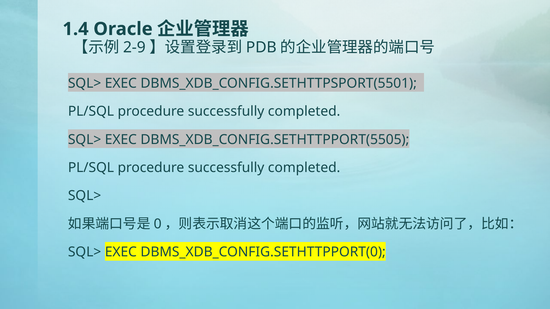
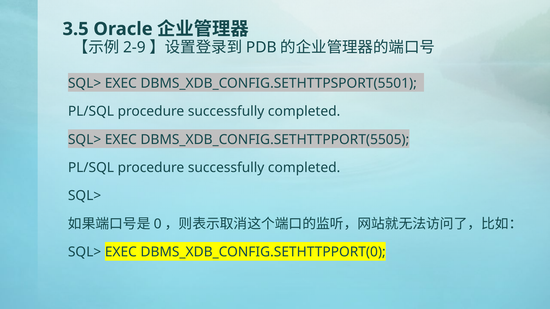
1.4: 1.4 -> 3.5 (76, 29)
